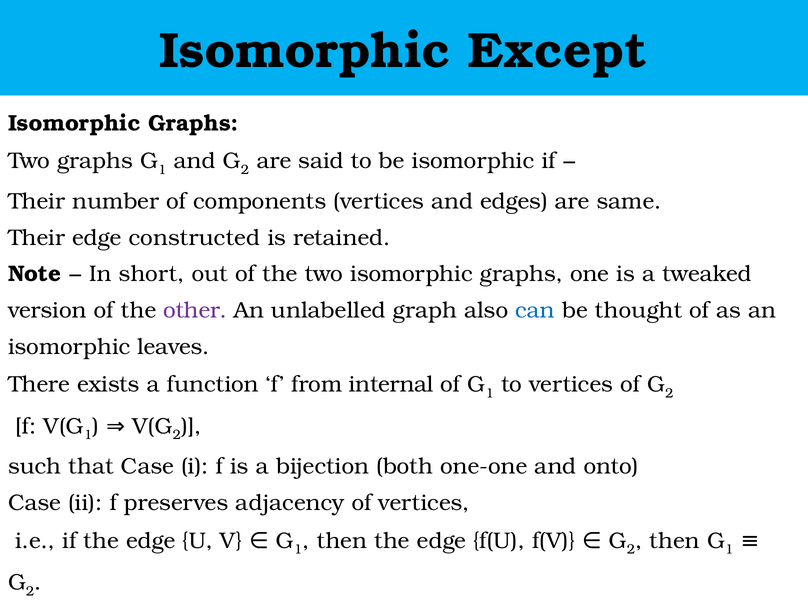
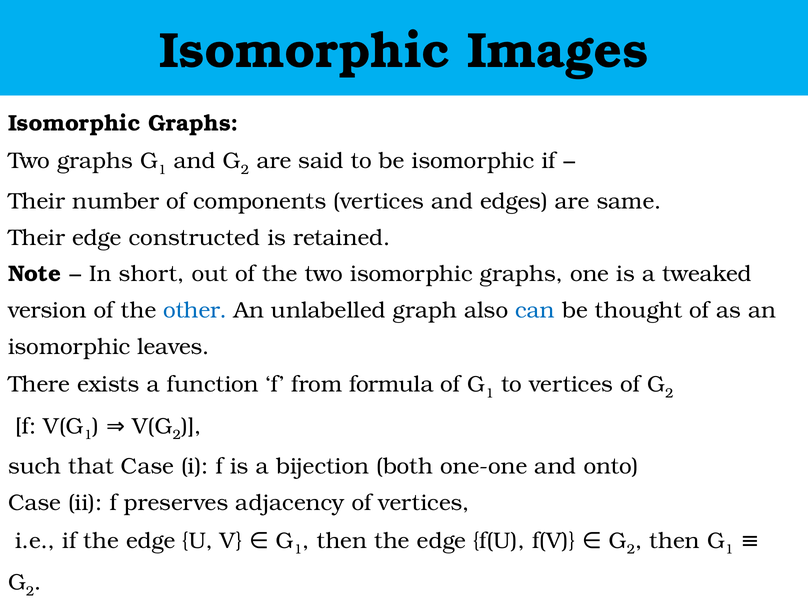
Except: Except -> Images (558, 51)
other colour: purple -> blue (195, 310)
internal: internal -> formula (391, 384)
